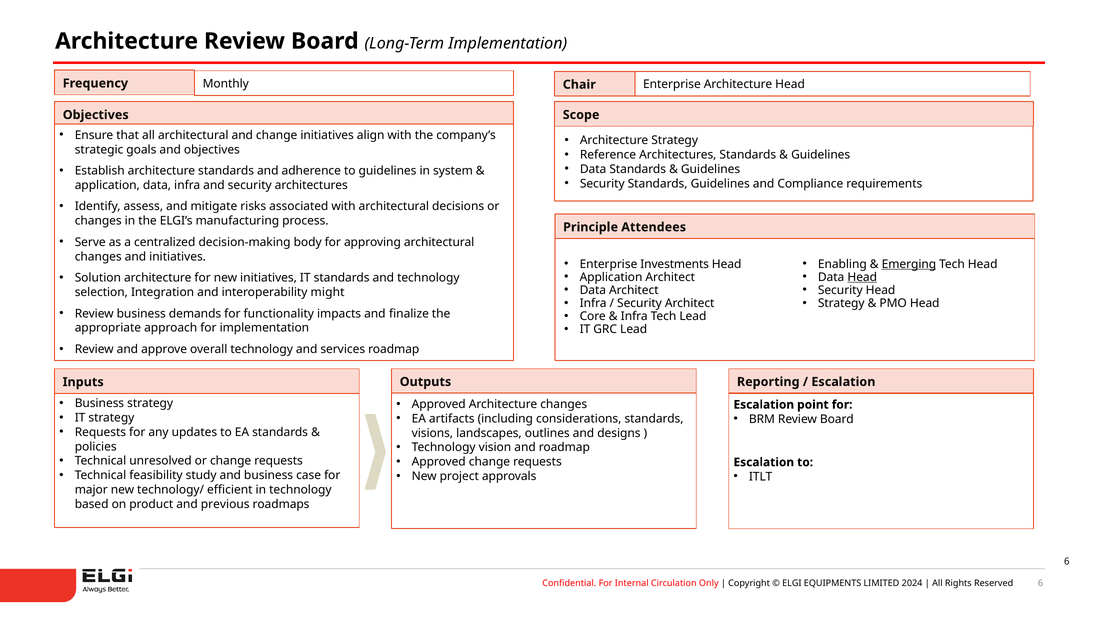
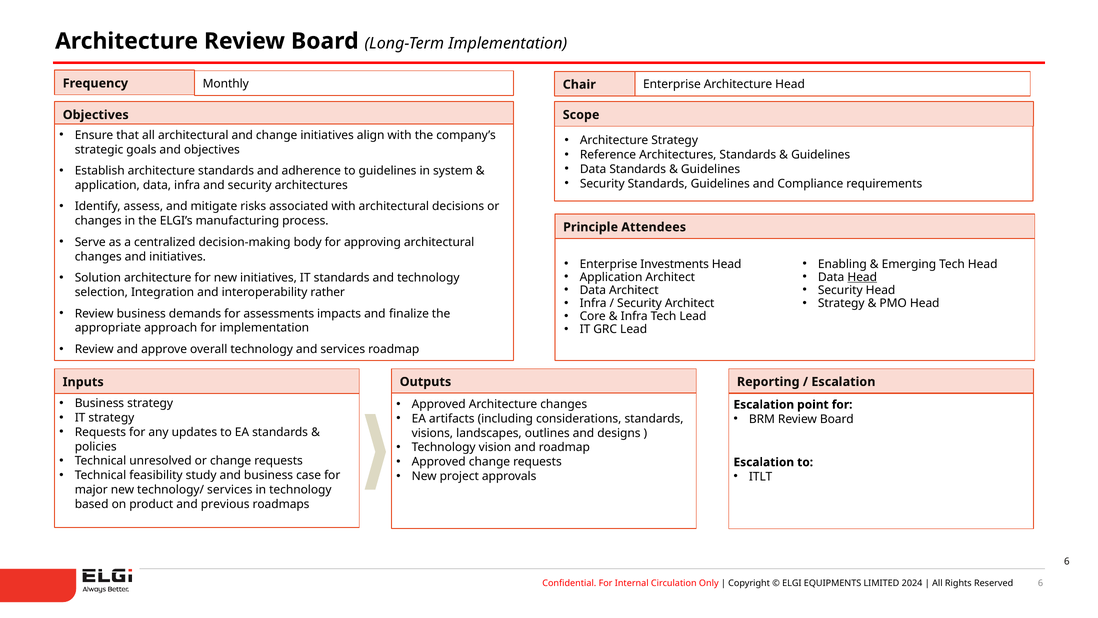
Emerging underline: present -> none (909, 264)
might: might -> rather (328, 292)
functionality: functionality -> assessments (279, 313)
technology/ efficient: efficient -> services (230, 489)
